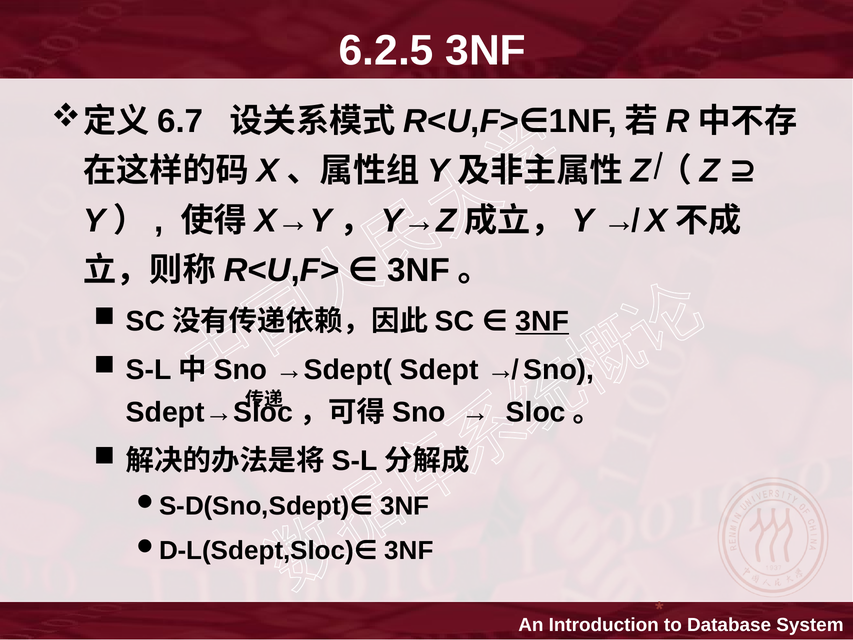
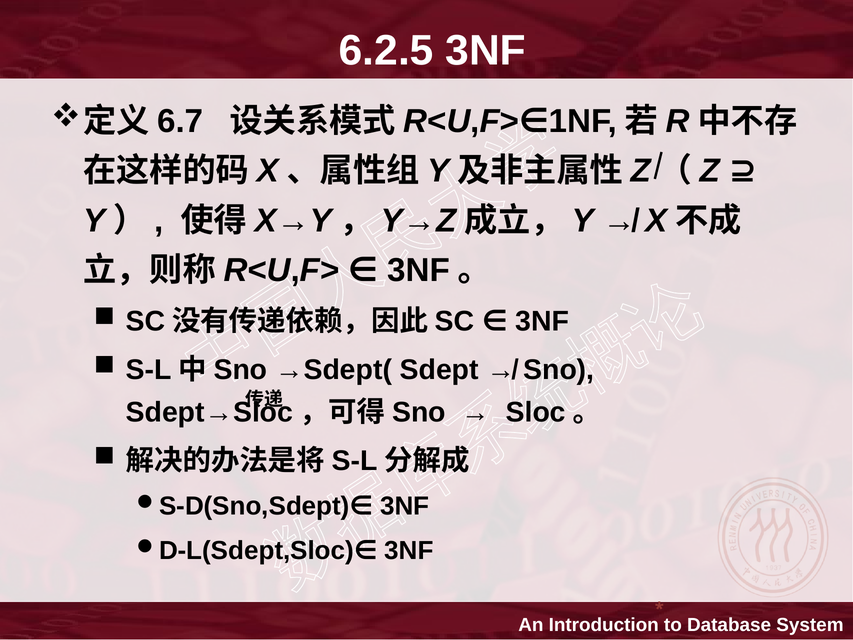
3NF underline: present -> none (542, 321)
